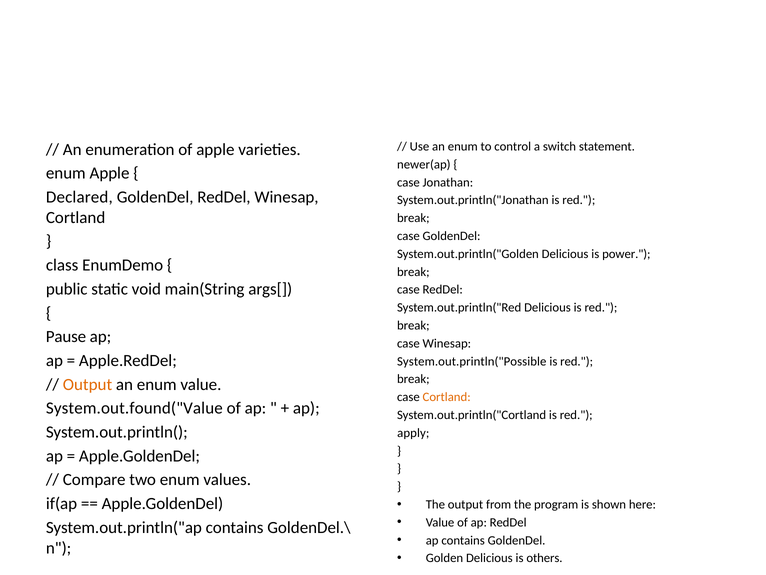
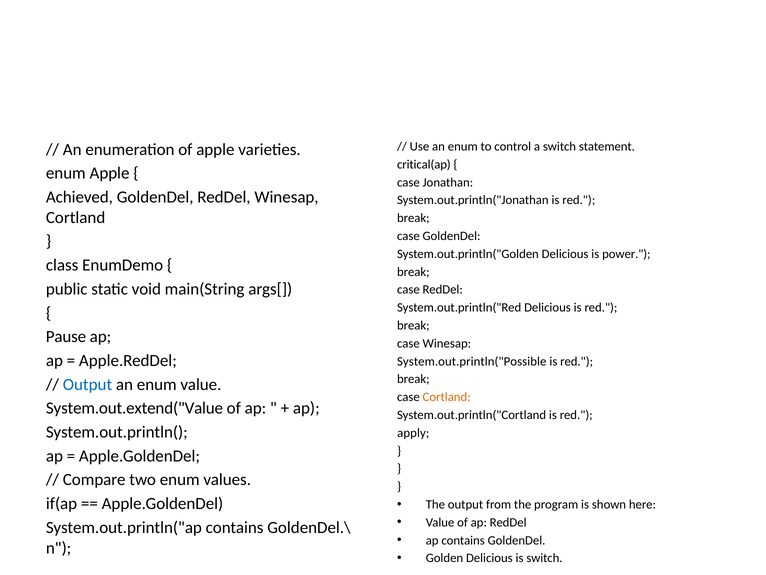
newer(ap: newer(ap -> critical(ap (424, 164)
Declared: Declared -> Achieved (79, 197)
Output colour: orange -> blue (88, 384)
System.out.found("Value: System.out.found("Value -> System.out.extend("Value (135, 408)
is others: others -> switch (544, 558)
